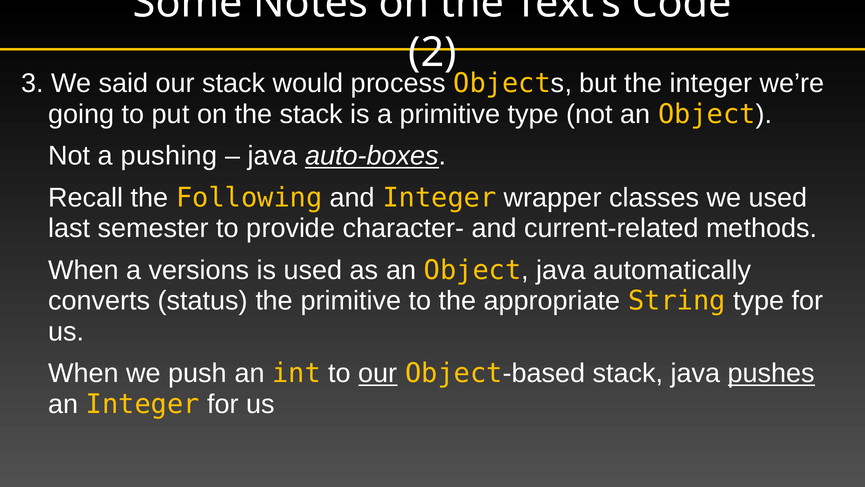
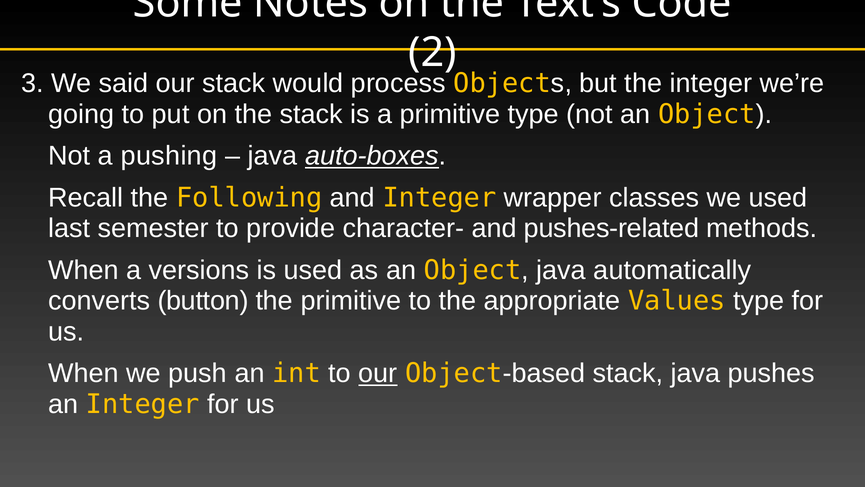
current-related: current-related -> pushes-related (612, 228)
status: status -> button (203, 301)
String: String -> Values (677, 301)
pushes underline: present -> none (771, 373)
